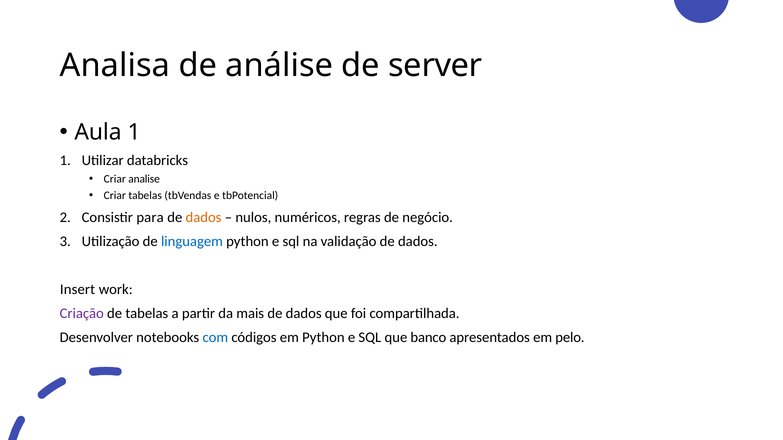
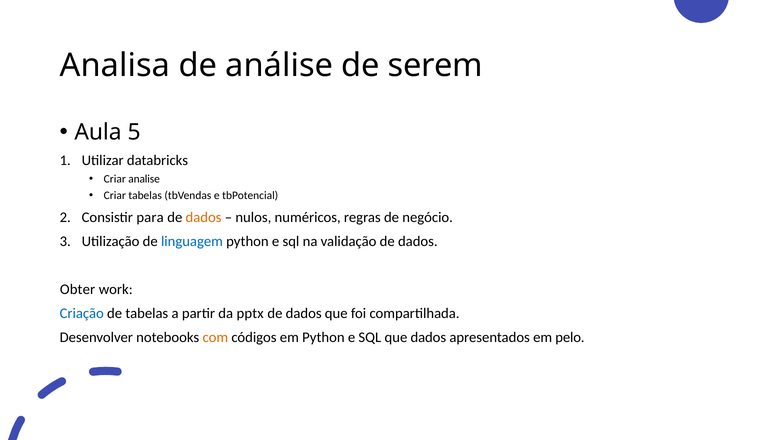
server: server -> serem (435, 66)
Aula 1: 1 -> 5 (134, 132)
Insert: Insert -> Obter (78, 290)
Criação colour: purple -> blue (82, 314)
mais: mais -> pptx (250, 314)
com colour: blue -> orange (215, 338)
que banco: banco -> dados (428, 338)
